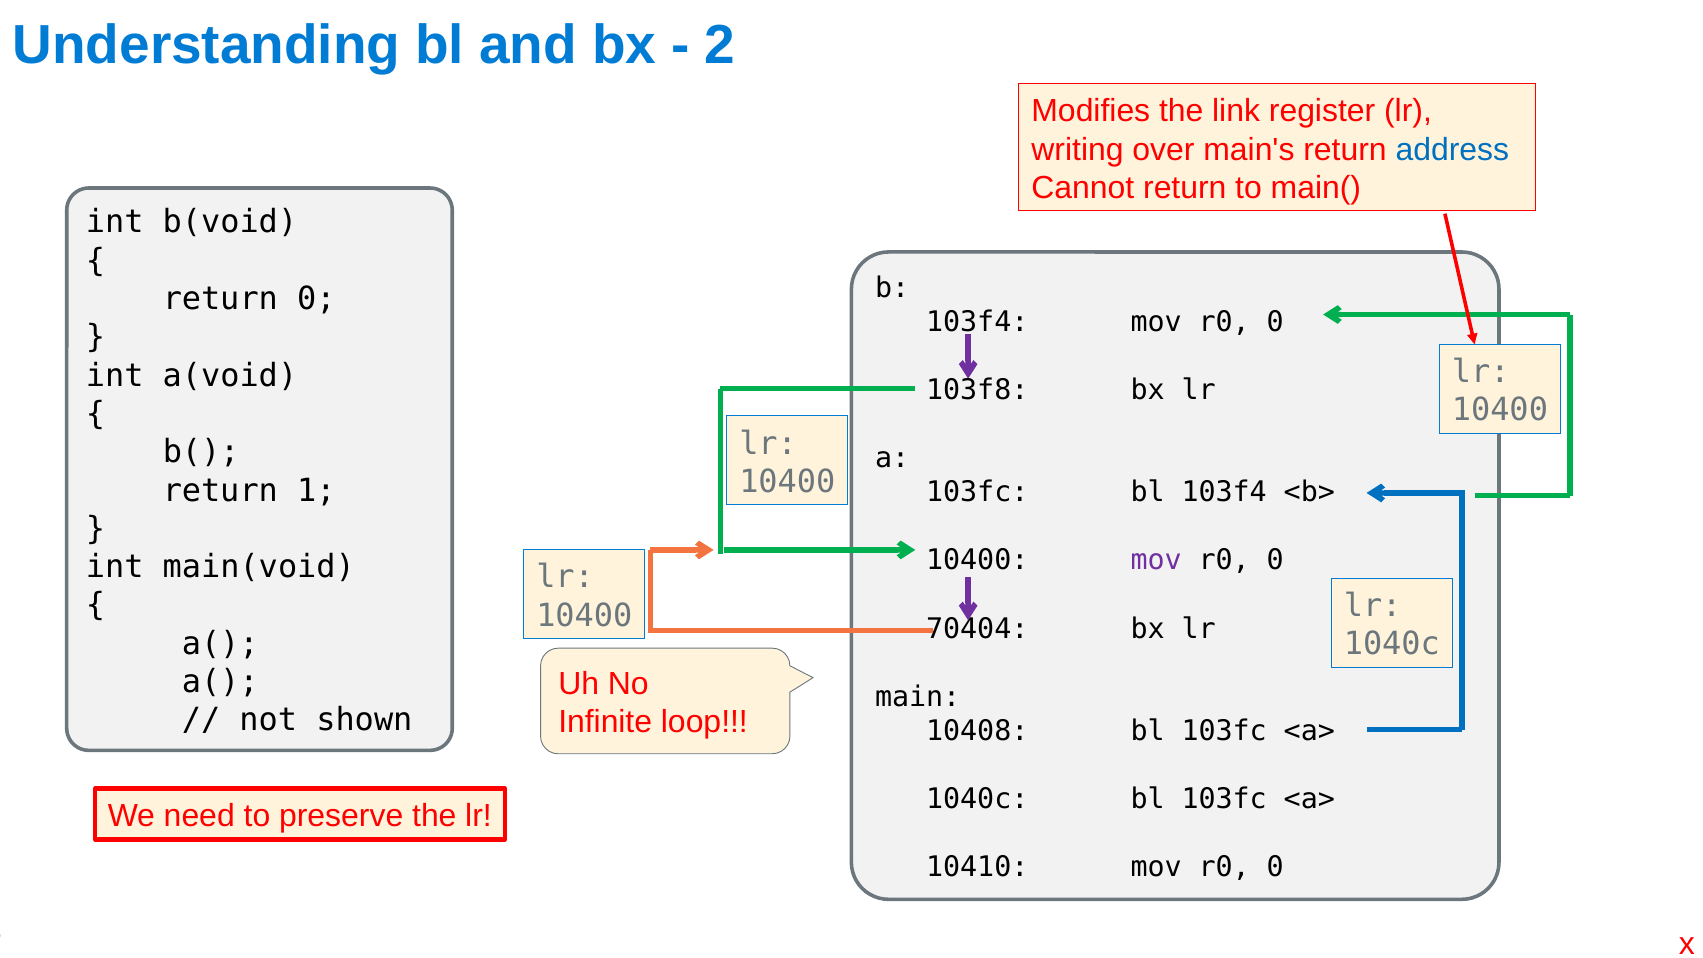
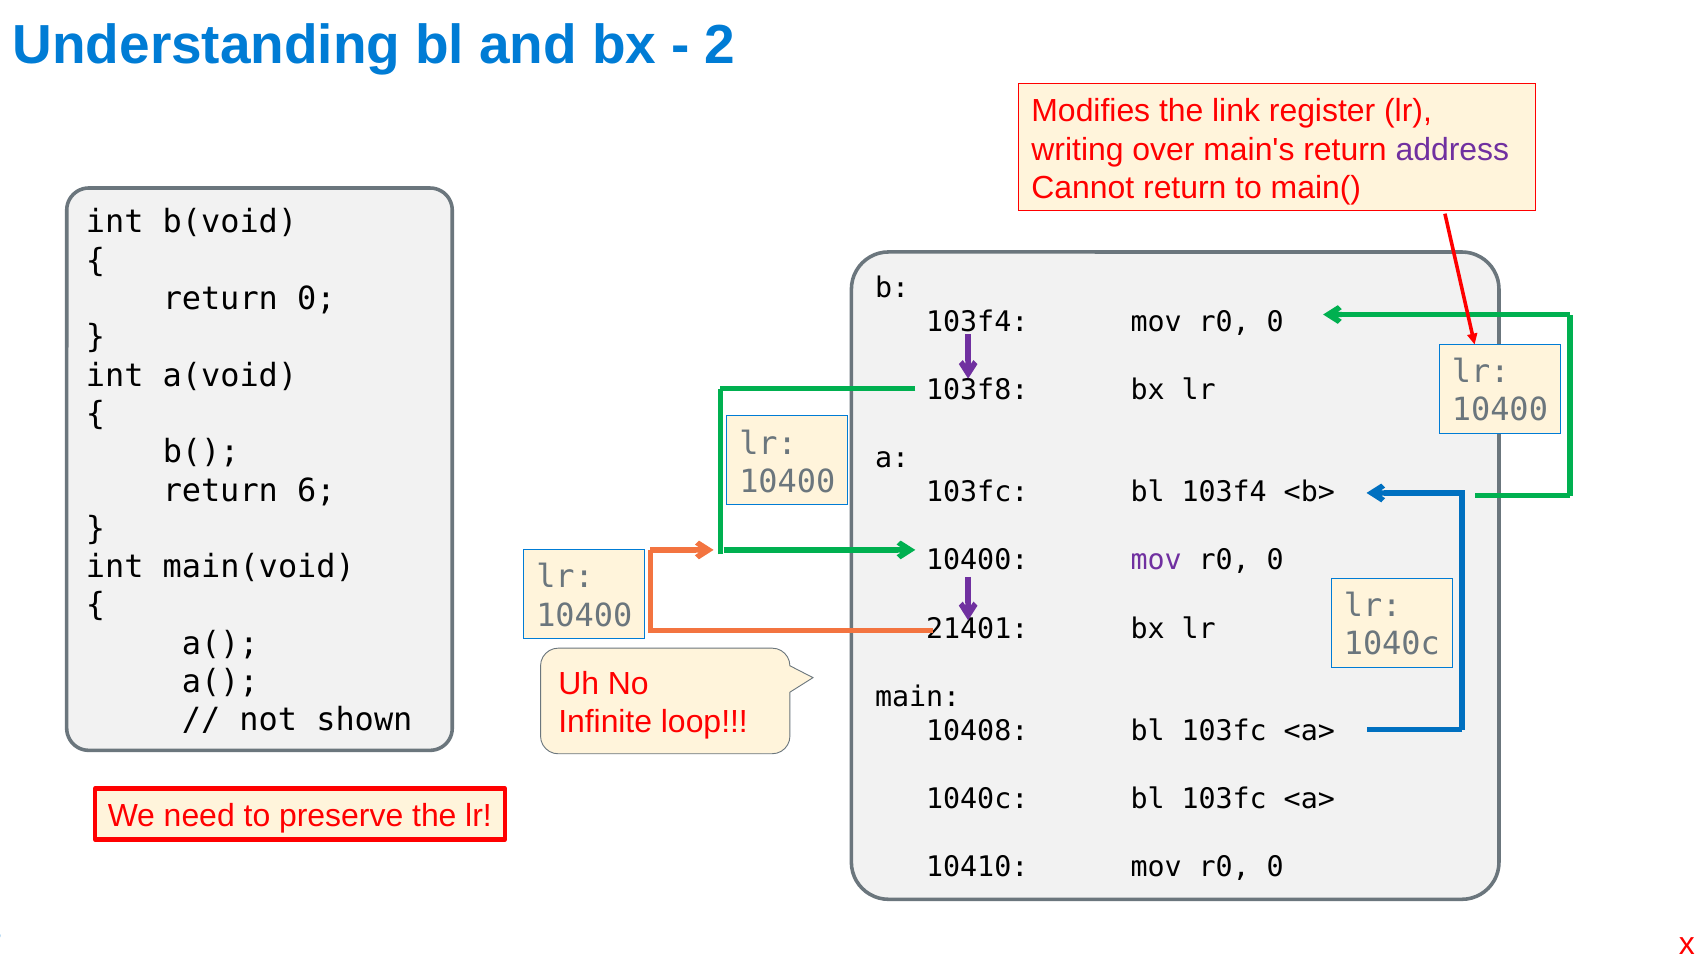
address colour: blue -> purple (1452, 149)
1: 1 -> 6 (316, 490)
70404: 70404 -> 21401 (977, 629)
